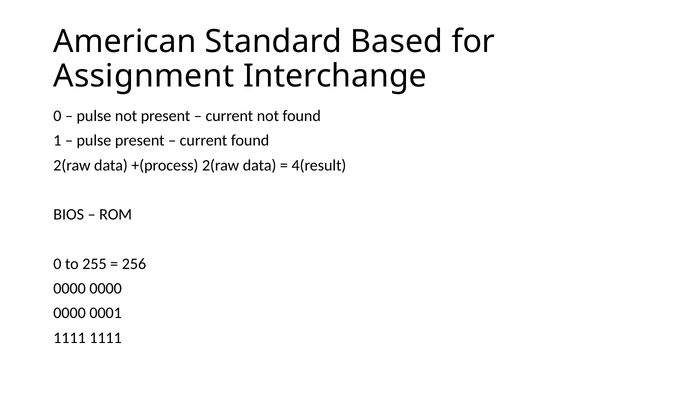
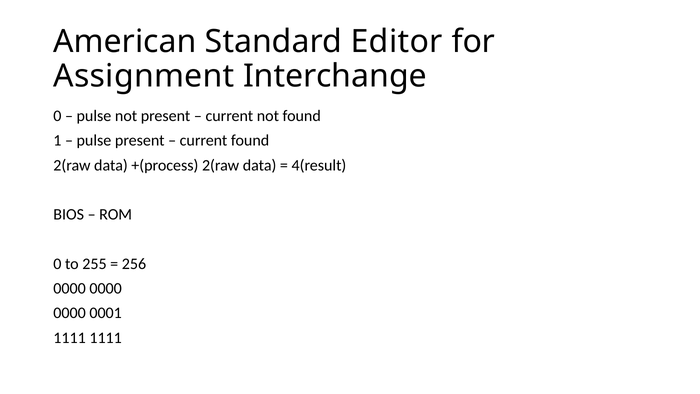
Based: Based -> Editor (397, 41)
